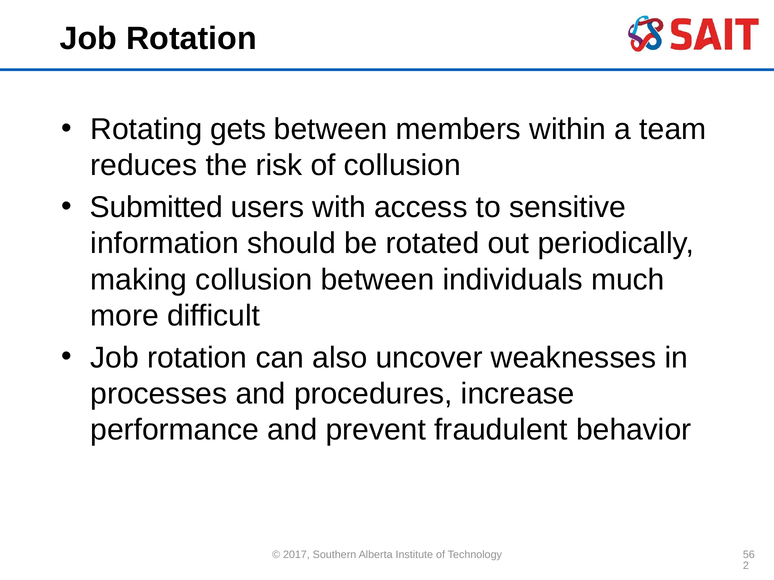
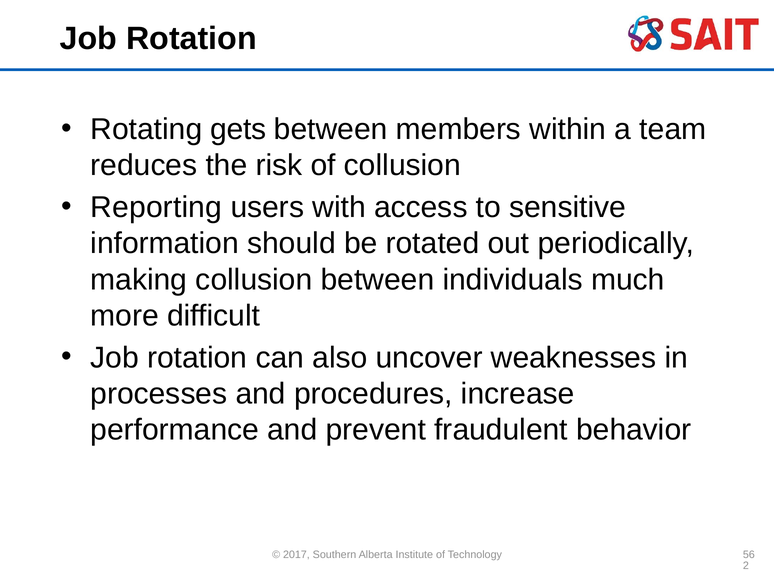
Submitted: Submitted -> Reporting (156, 208)
